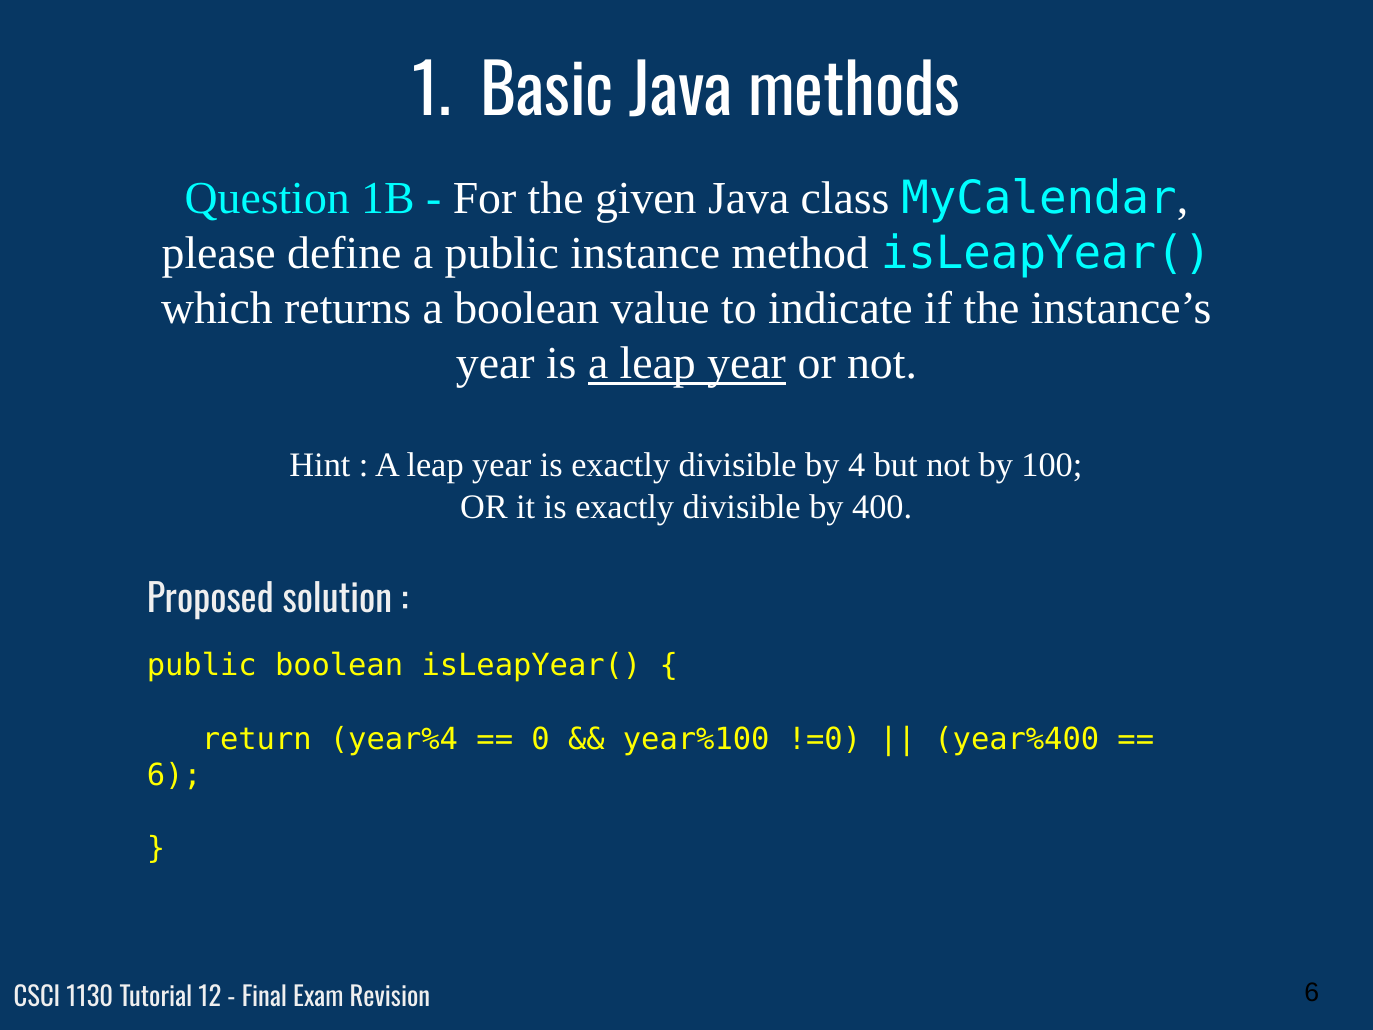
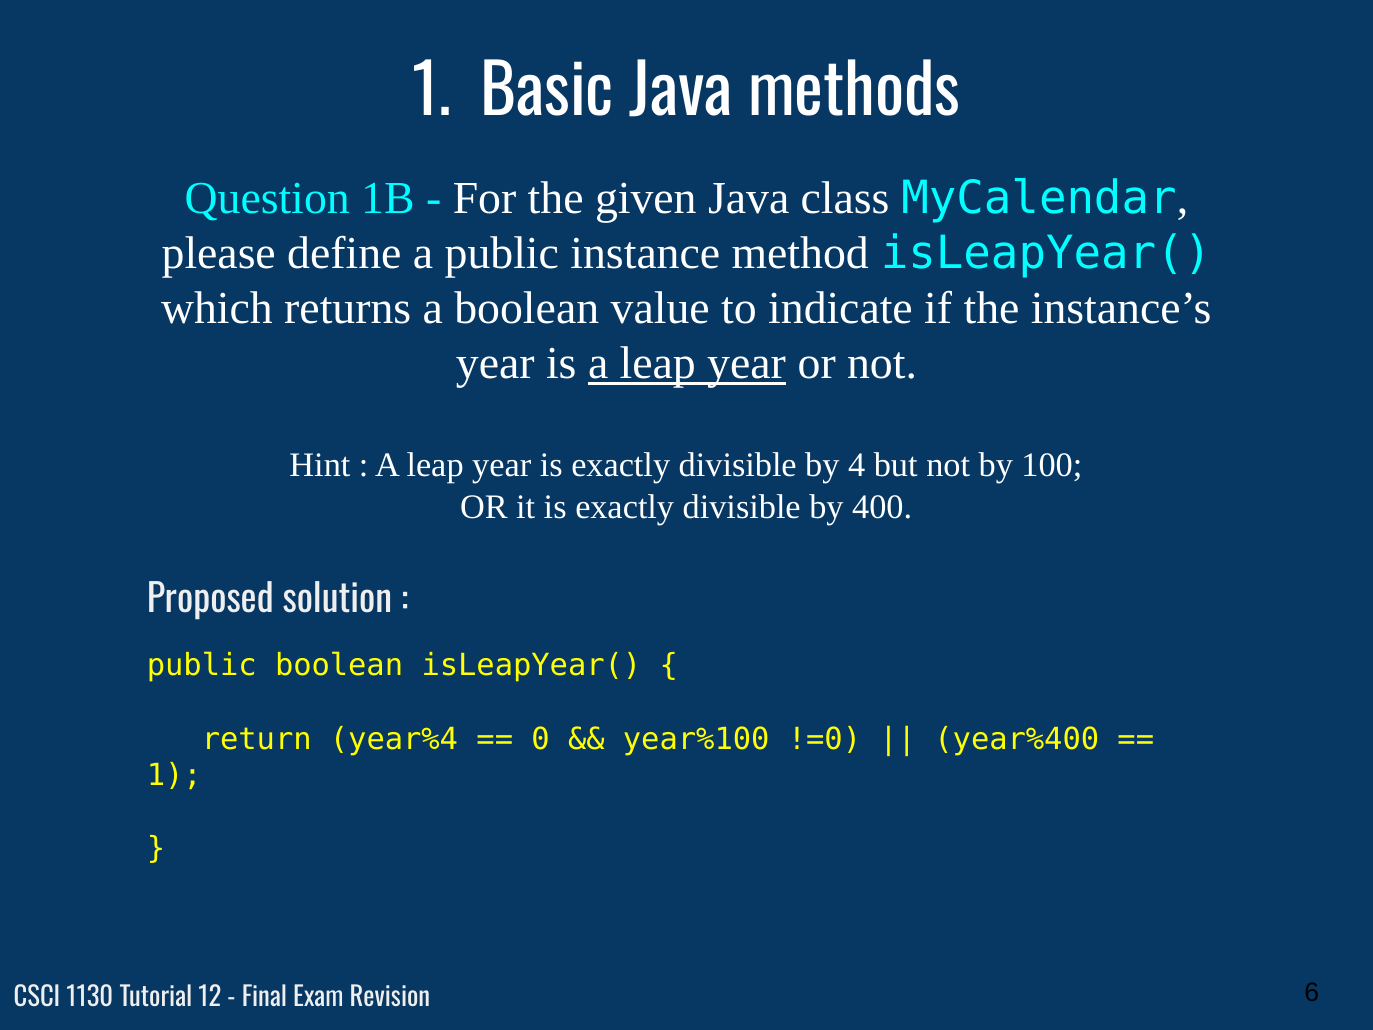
6: 6 -> 1 (174, 775)
